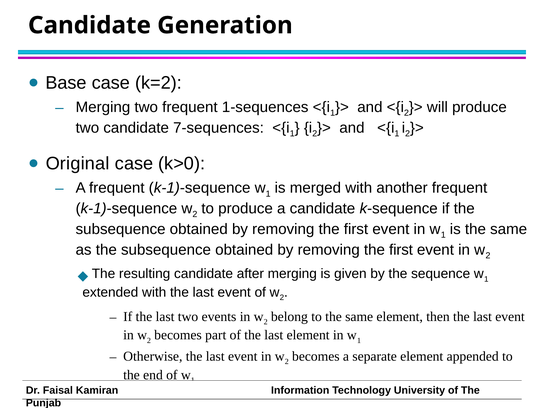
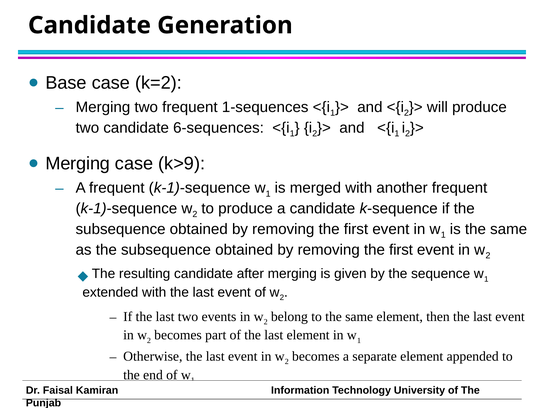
7-sequences: 7-sequences -> 6-sequences (219, 128)
Original: Original -> Merging (78, 164)
k>0: k>0 -> k>9 (182, 164)
